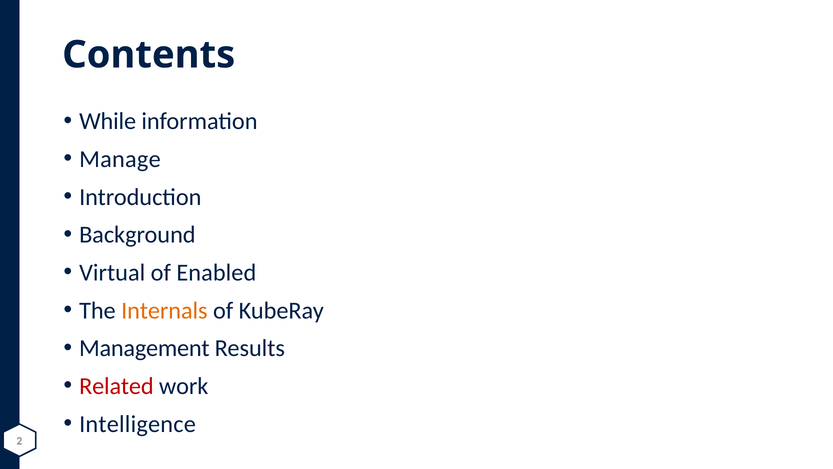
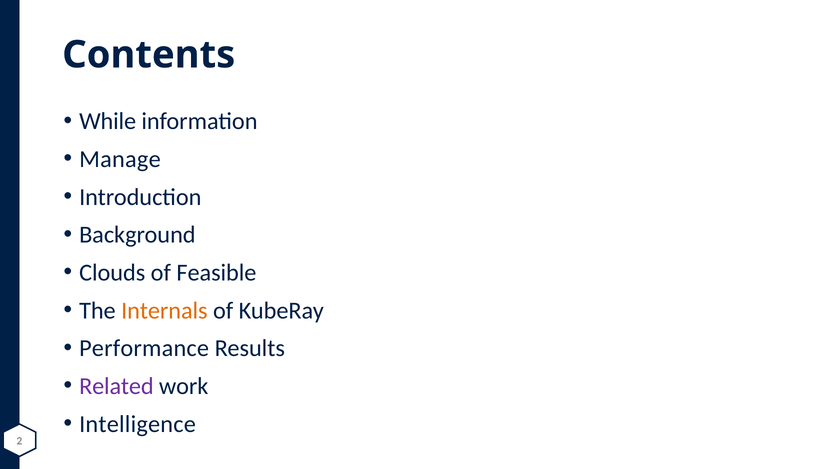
Virtual: Virtual -> Clouds (112, 272)
Enabled: Enabled -> Feasible (216, 272)
Management: Management -> Performance (144, 348)
Related colour: red -> purple (116, 386)
